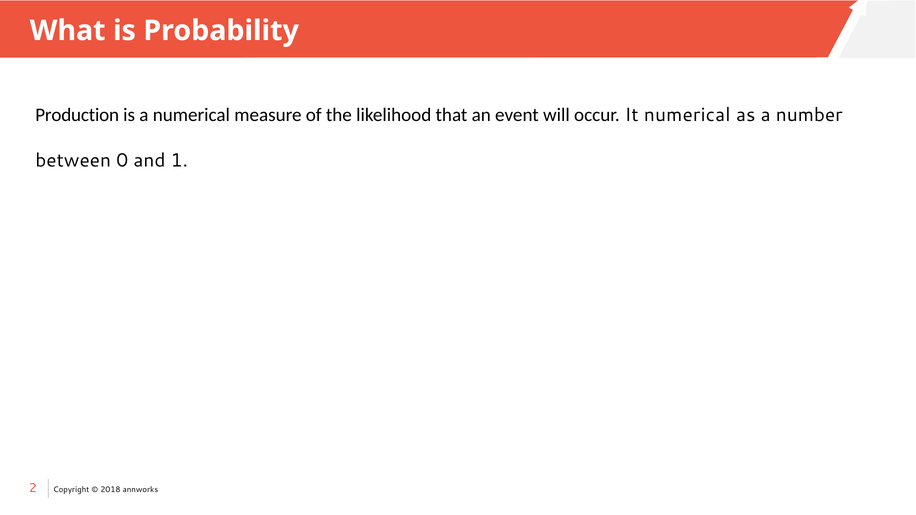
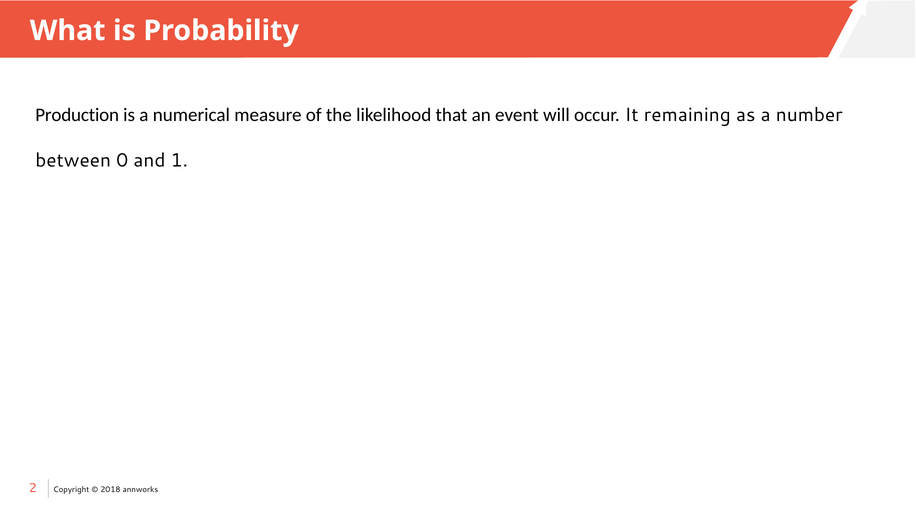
It numerical: numerical -> remaining (687, 115)
